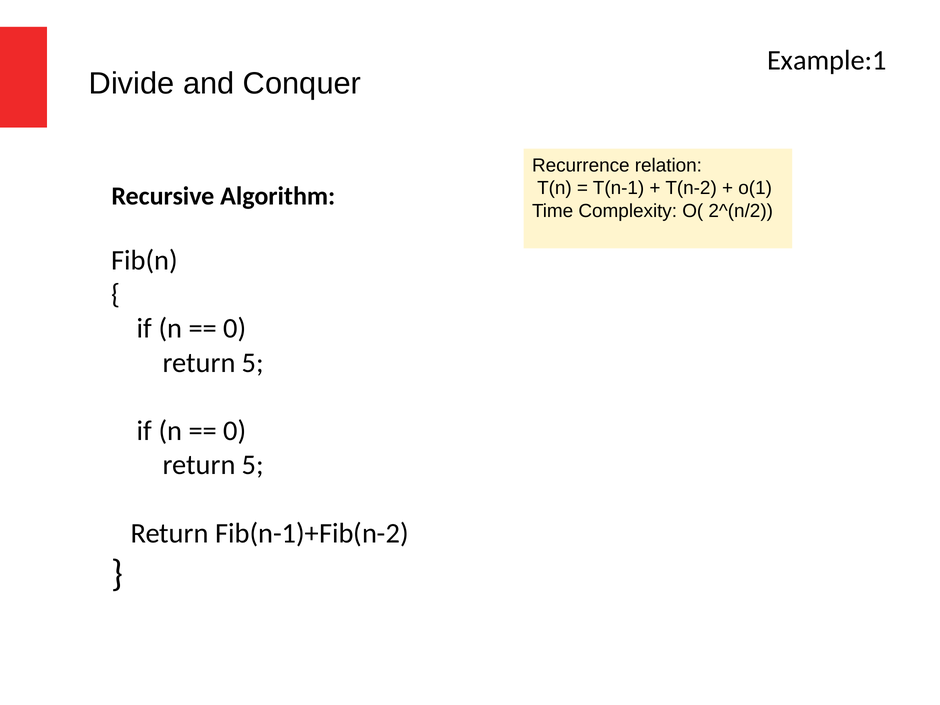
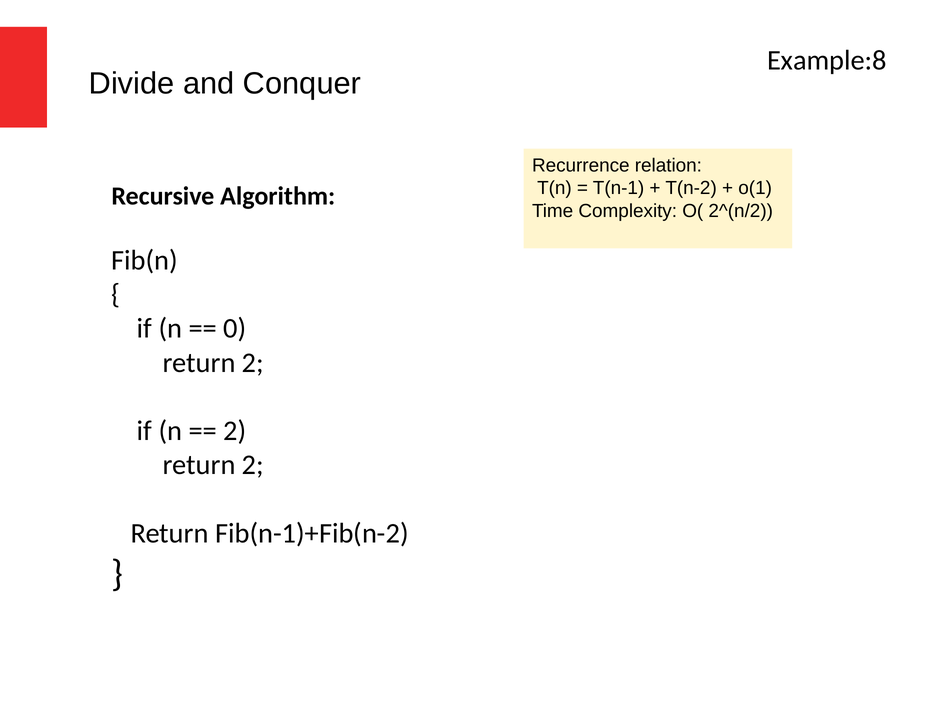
Example:1: Example:1 -> Example:8 (827, 60)
5: 5 -> 2 (253, 363)
0: 0 -> 2 (235, 431)
5: 5 -> 2 (253, 465)
